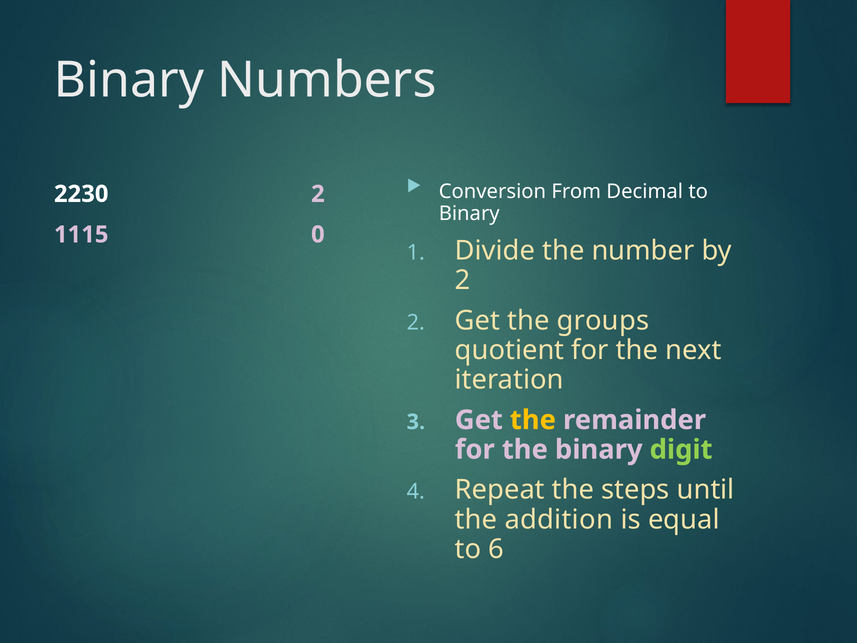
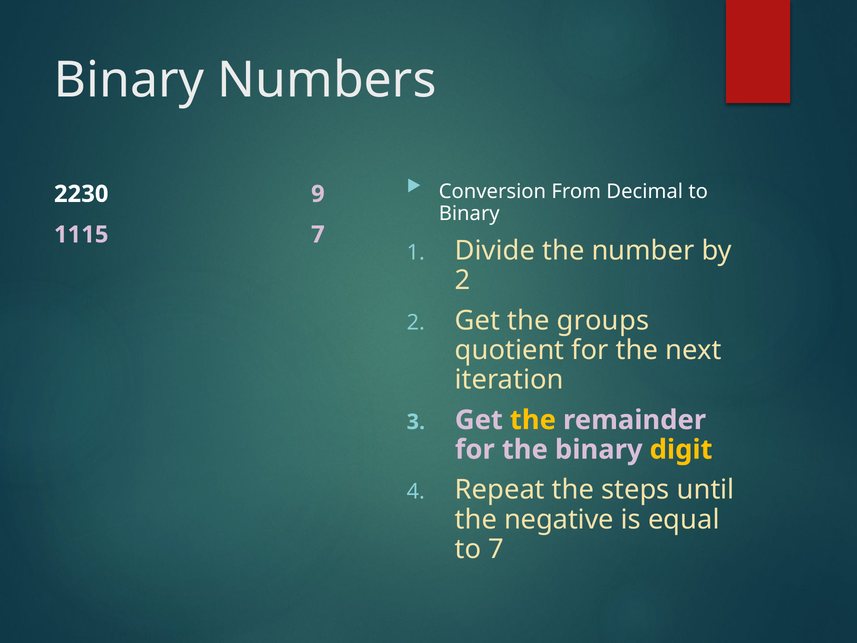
2230 2: 2 -> 9 (318, 194)
1115 0: 0 -> 7 (318, 234)
digit colour: light green -> yellow (681, 449)
addition: addition -> negative (559, 519)
to 6: 6 -> 7 (496, 549)
